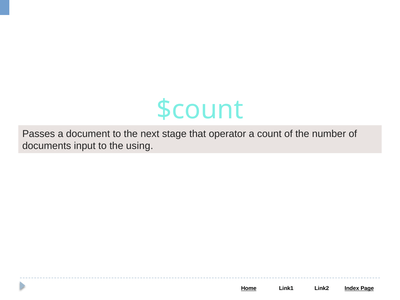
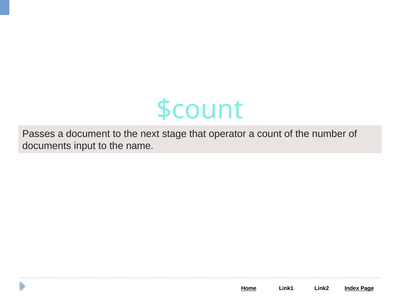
using: using -> name (140, 146)
